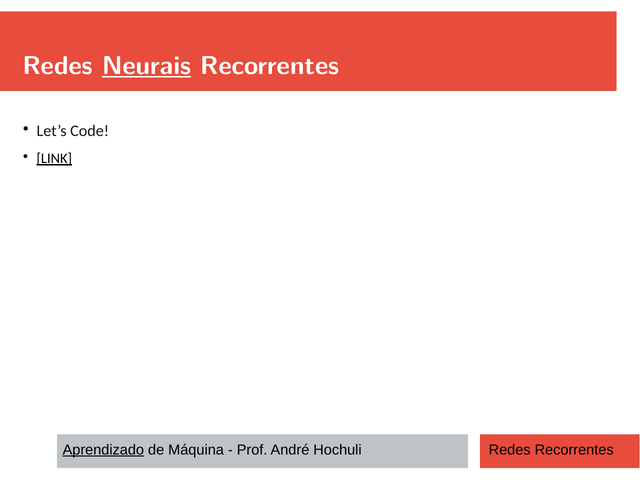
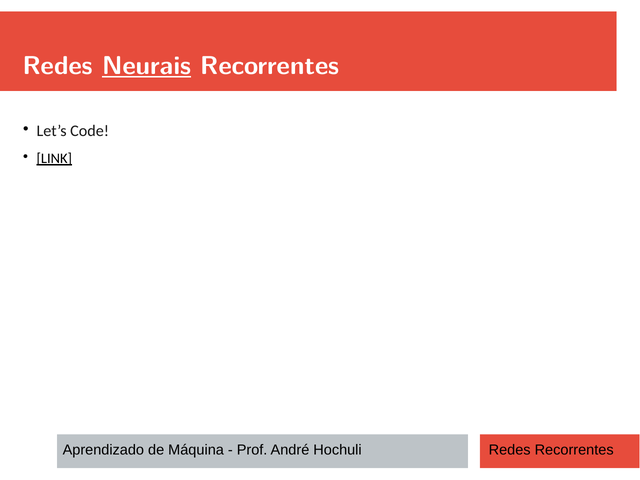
Aprendizado underline: present -> none (103, 450)
